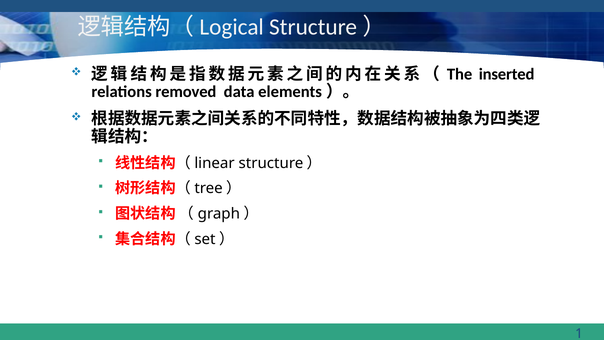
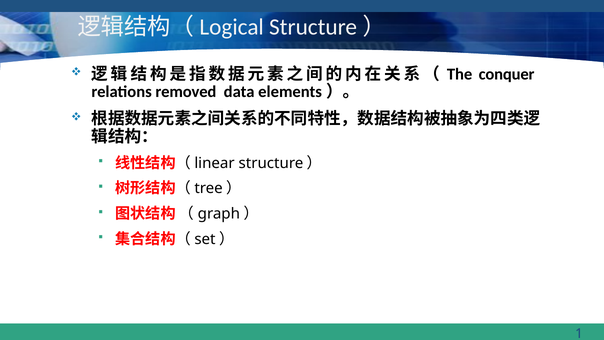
inserted: inserted -> conquer (507, 74)
